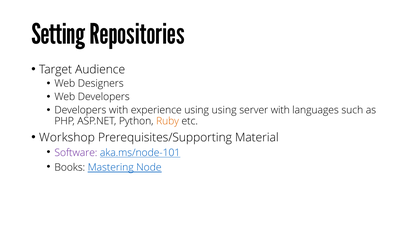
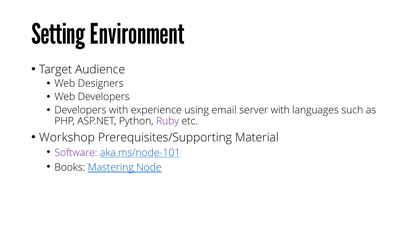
Repositories: Repositories -> Environment (137, 34)
using using: using -> email (224, 110)
Ruby colour: orange -> purple (168, 121)
